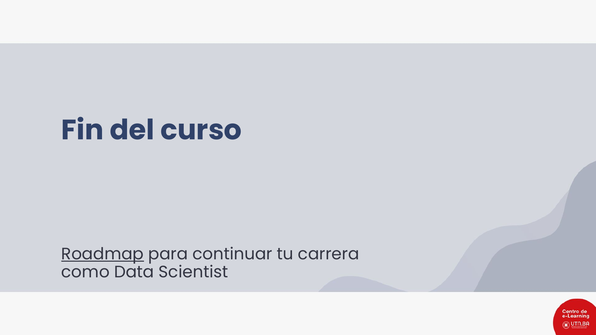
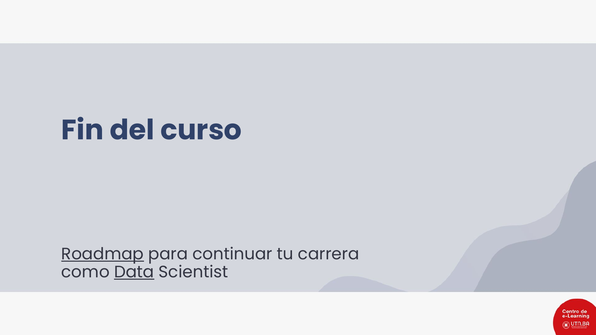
Data underline: none -> present (134, 272)
